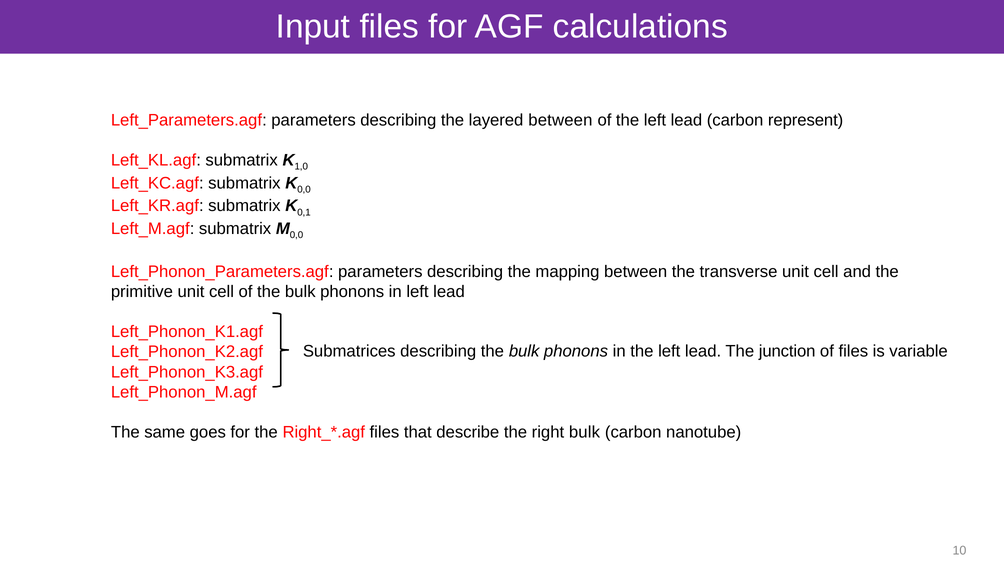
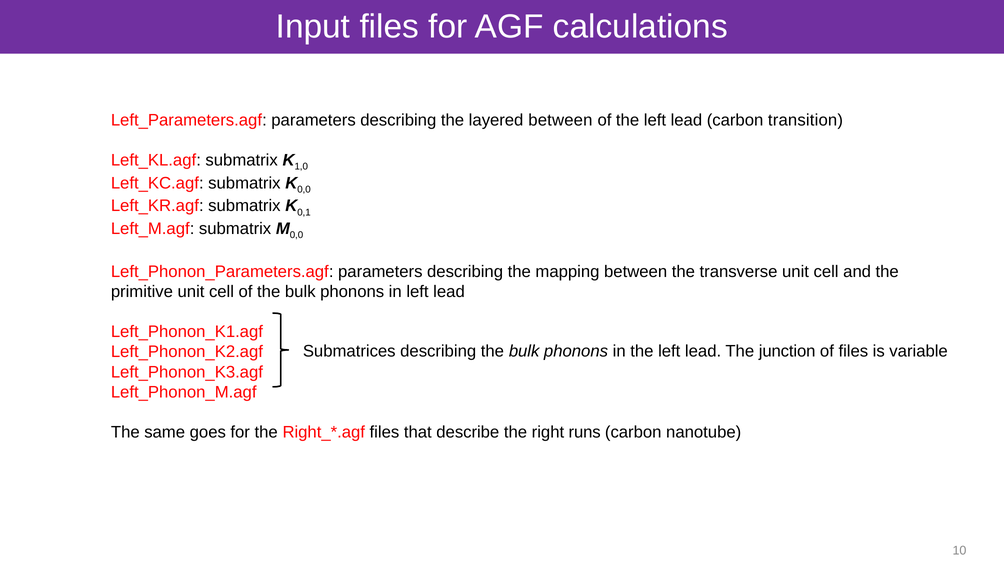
represent: represent -> transition (805, 120)
right bulk: bulk -> runs (585, 432)
